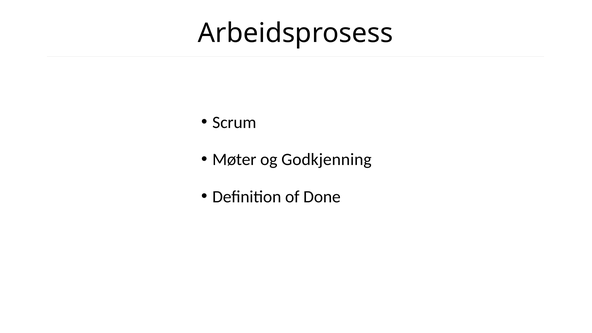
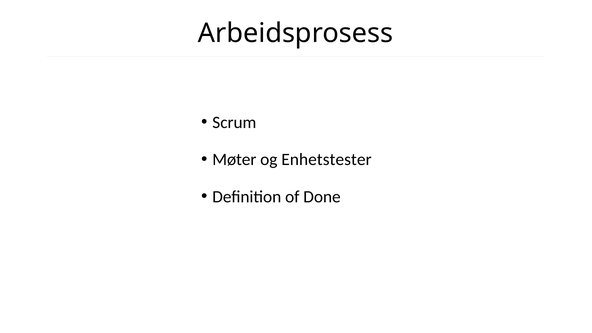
Godkjenning: Godkjenning -> Enhetstester (326, 160)
